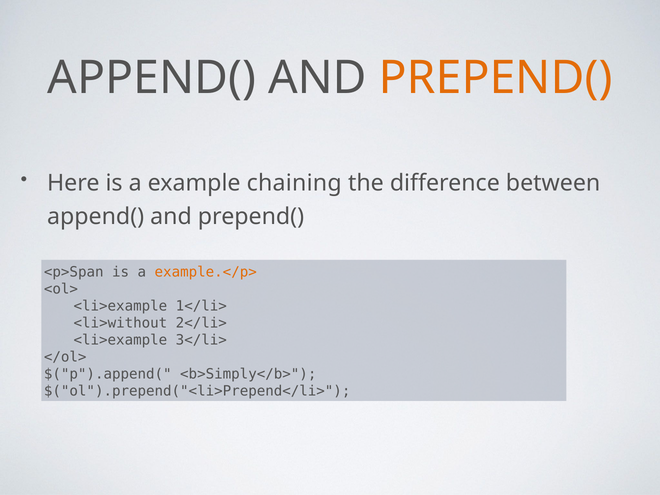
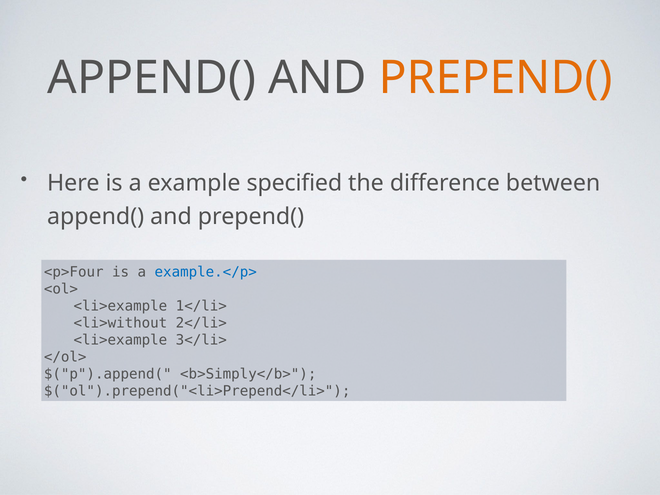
chaining: chaining -> specified (294, 183)
<p>Span: <p>Span -> <p>Four (74, 272)
example.</p> colour: orange -> blue (206, 272)
